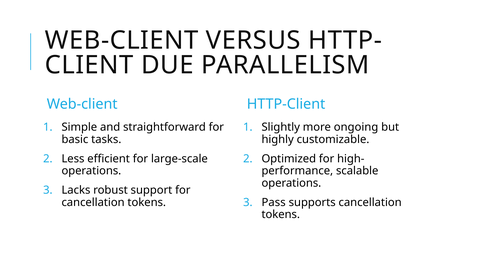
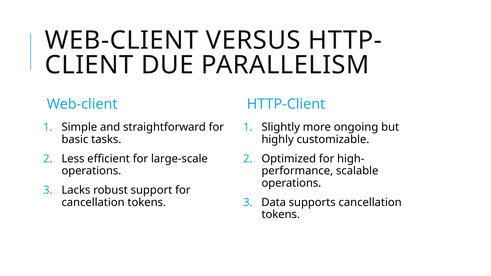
Pass: Pass -> Data (274, 202)
